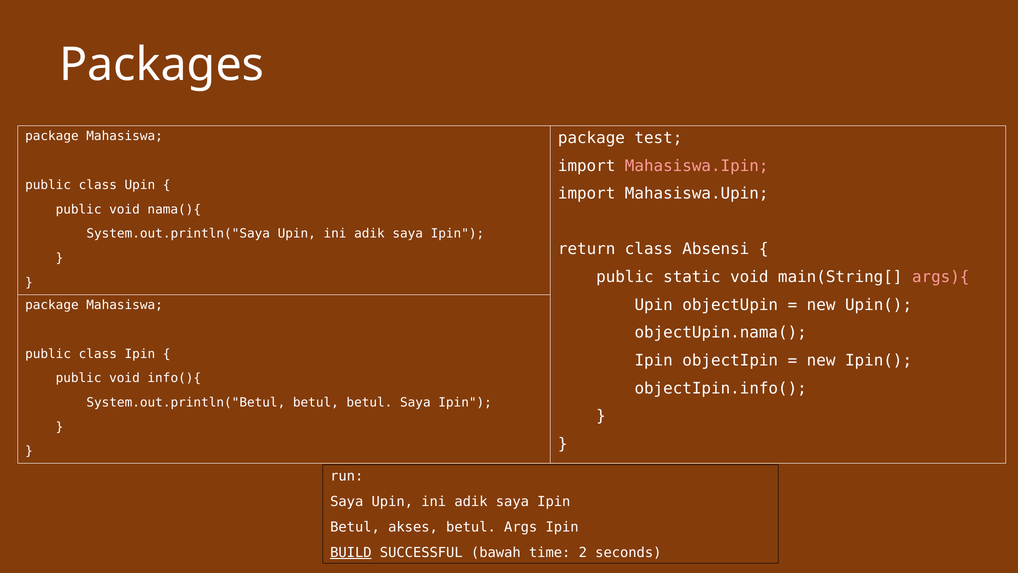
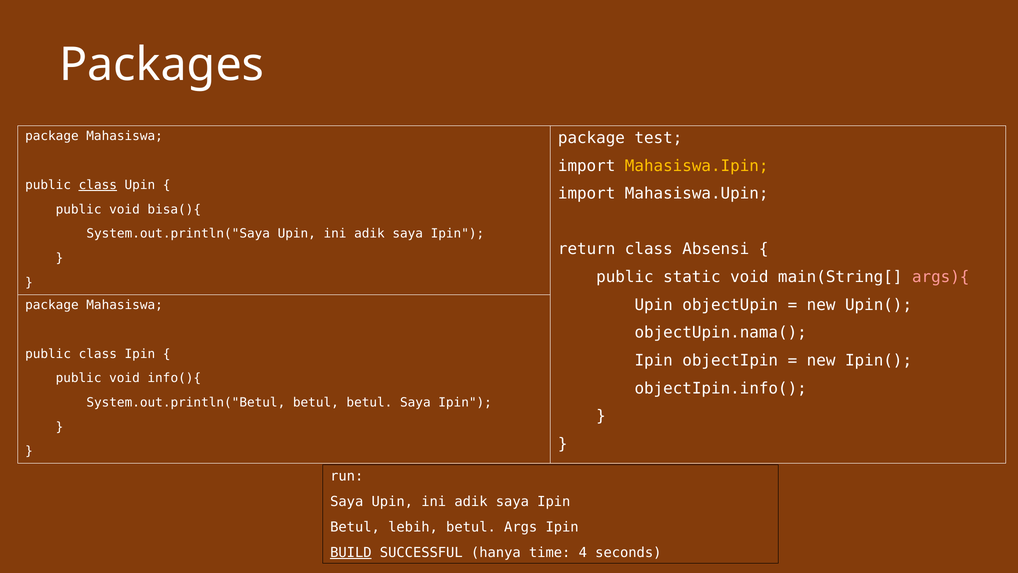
Mahasiswa.Ipin colour: pink -> yellow (697, 166)
class underline: none -> present (98, 185)
nama(){: nama(){ -> bisa(){ (174, 209)
akses: akses -> lebih (413, 527)
bawah: bawah -> hanya (496, 552)
2: 2 -> 4 (583, 552)
